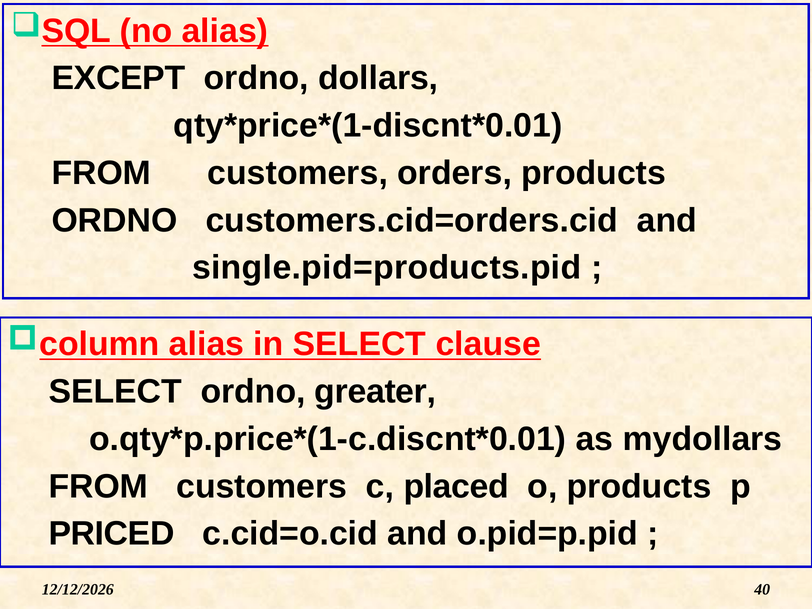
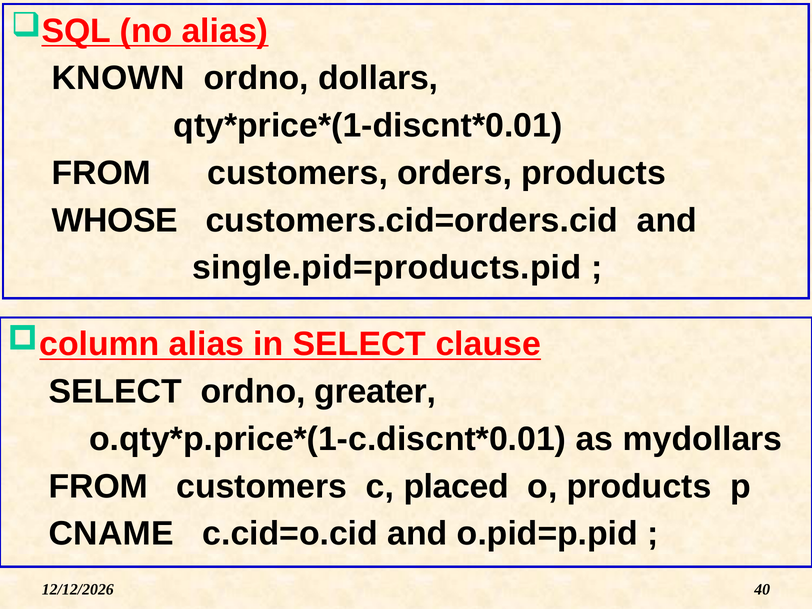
EXCEPT: EXCEPT -> KNOWN (118, 78)
ORDNO: ORDNO -> WHOSE (115, 220)
PRICED: PRICED -> CNAME (111, 534)
